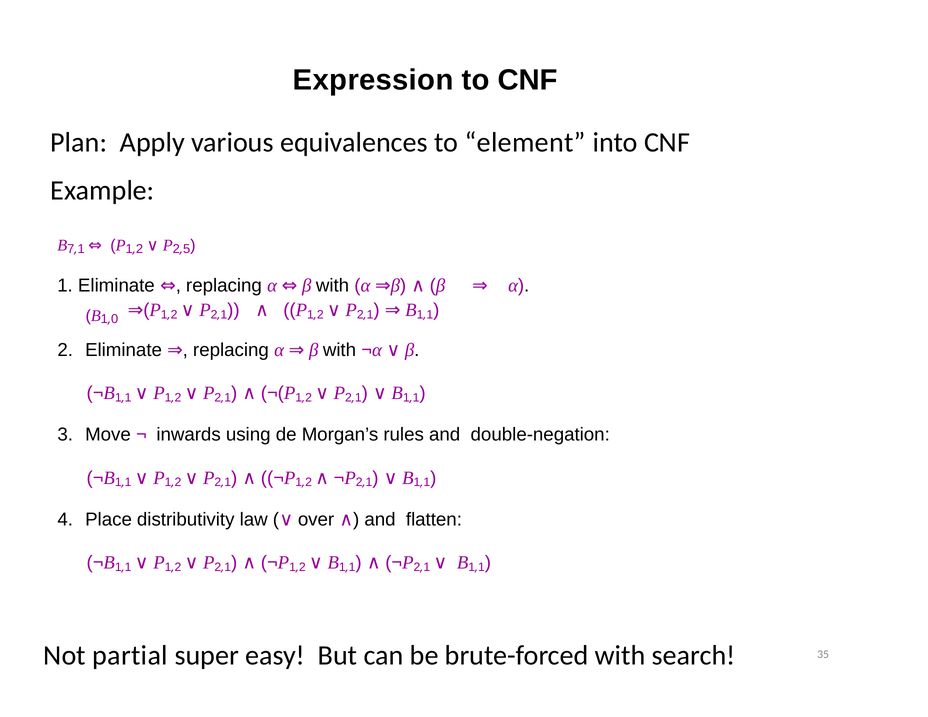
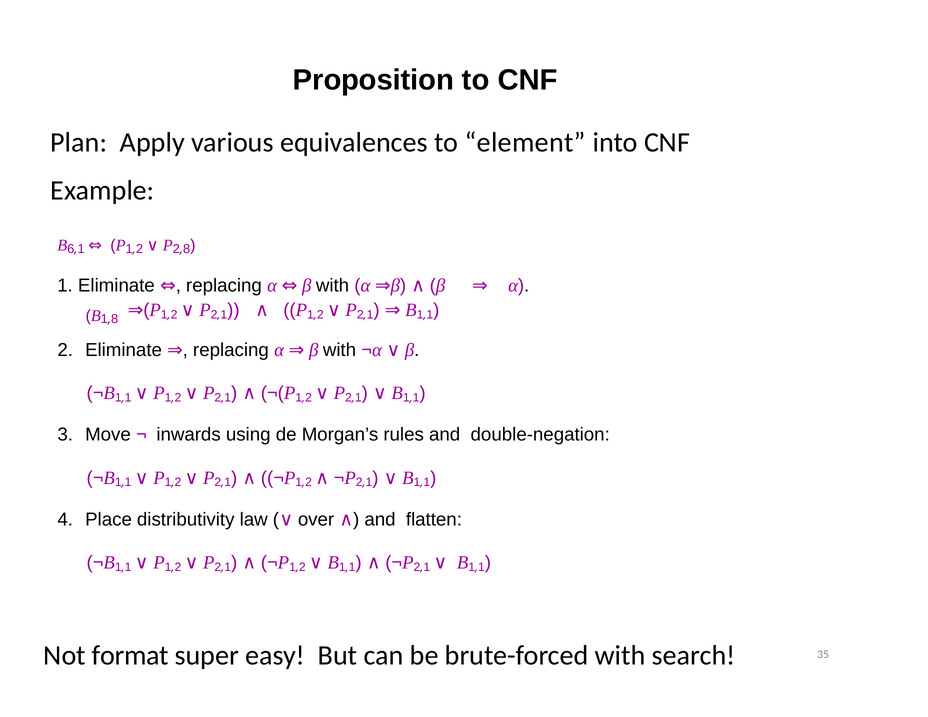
Expression: Expression -> Proposition (373, 80)
7: 7 -> 6 (71, 249)
5: 5 -> 8 (187, 249)
0: 0 -> 8 (115, 319)
partial: partial -> format (130, 656)
